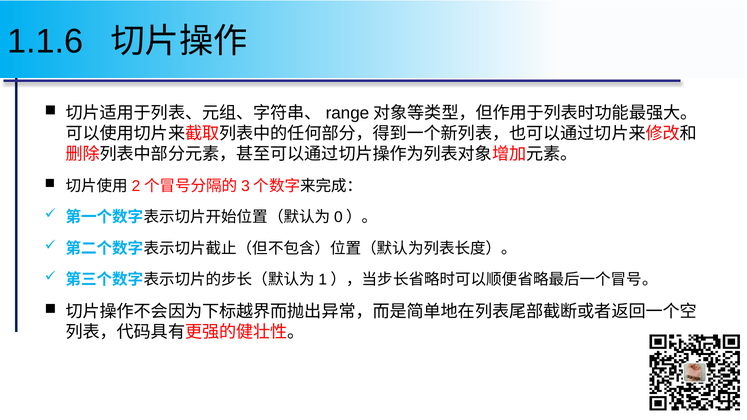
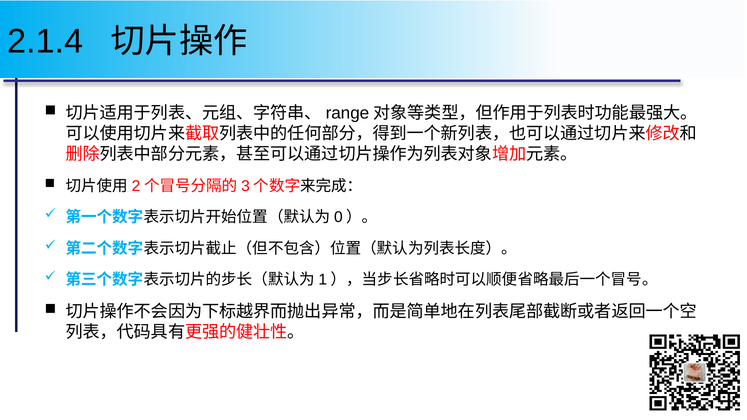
1.1.6: 1.1.6 -> 2.1.4 (45, 42)
